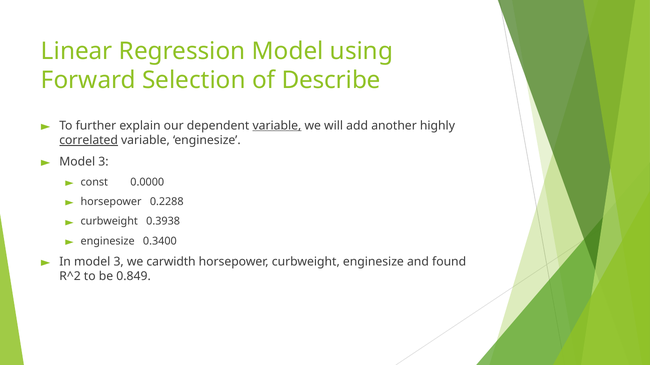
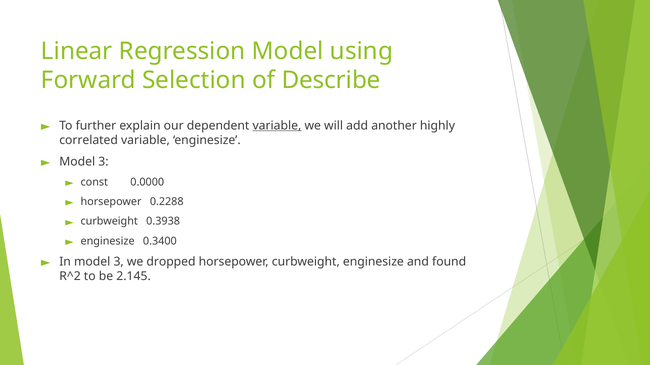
correlated underline: present -> none (89, 140)
carwidth: carwidth -> dropped (171, 262)
0.849: 0.849 -> 2.145 (134, 277)
